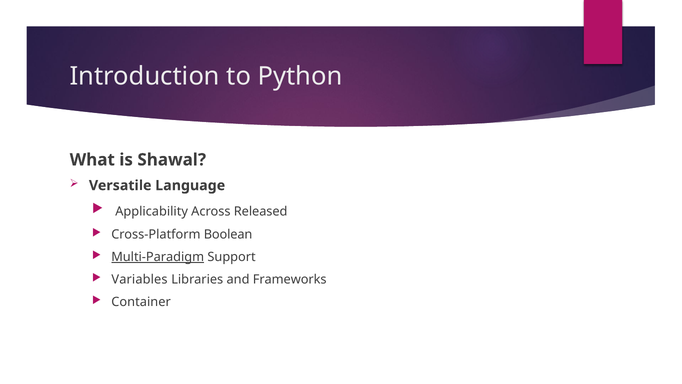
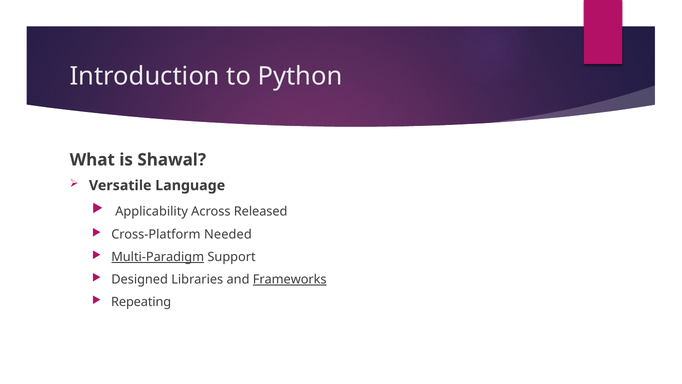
Boolean: Boolean -> Needed (228, 234)
Variables: Variables -> Designed (140, 279)
Frameworks underline: none -> present (290, 279)
Container: Container -> Repeating (141, 302)
